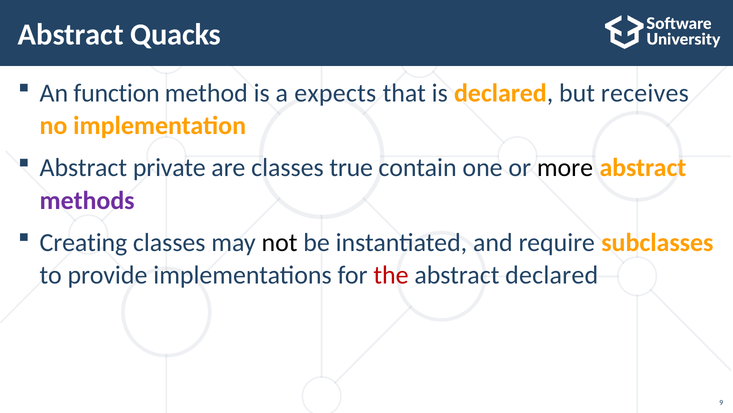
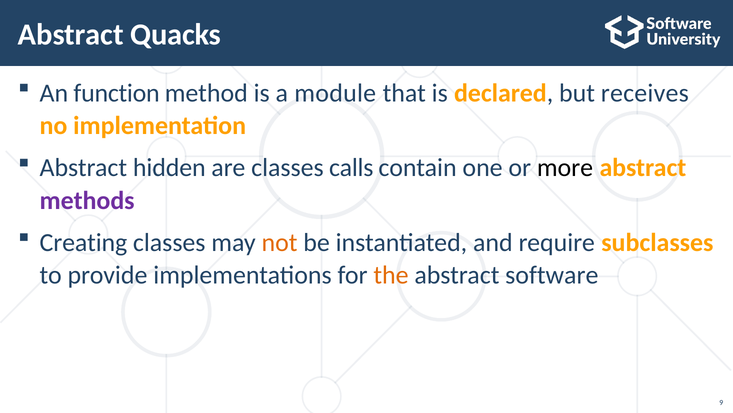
expects: expects -> module (335, 93)
private: private -> hidden (169, 168)
true: true -> calls (351, 168)
not colour: black -> orange (280, 242)
the colour: red -> orange (391, 275)
abstract declared: declared -> software (552, 275)
